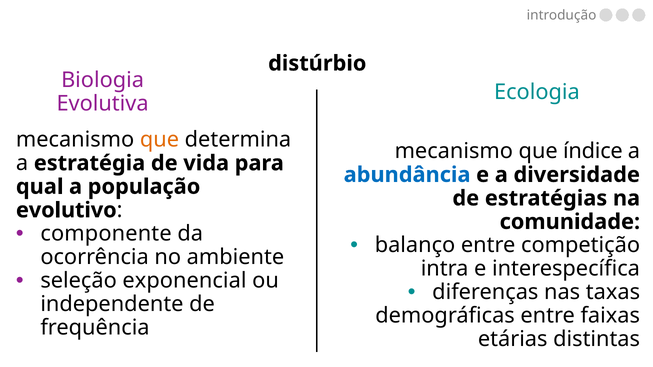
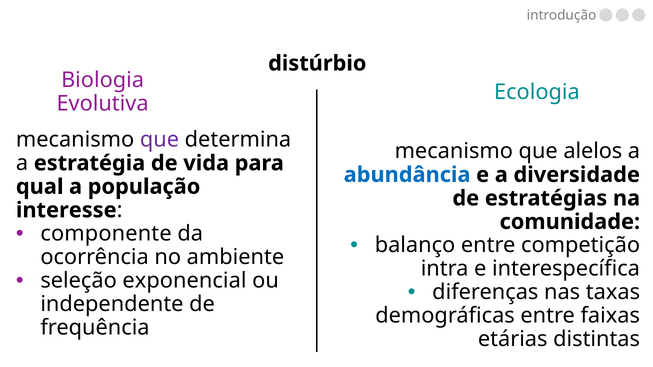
que colour: orange -> purple (159, 140)
índice: índice -> alelos (593, 151)
evolutivo: evolutivo -> interesse (66, 210)
